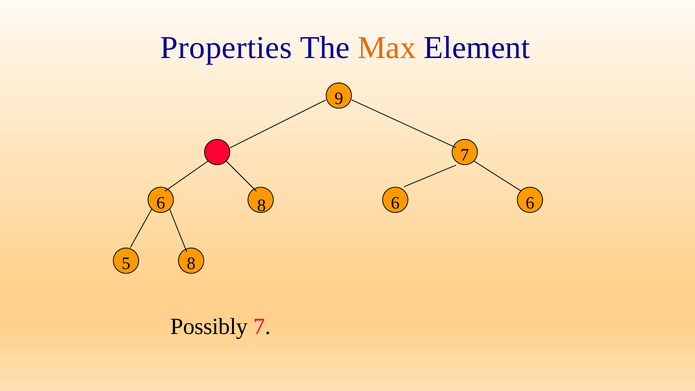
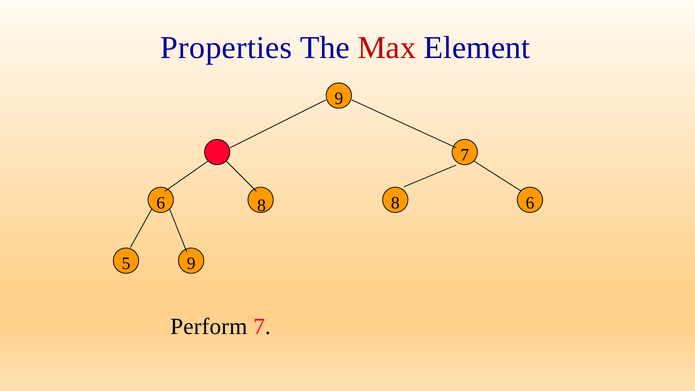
Max colour: orange -> red (387, 48)
6: 6 -> 8 (395, 203)
5 8: 8 -> 9 (191, 264)
Possibly: Possibly -> Perform (209, 327)
